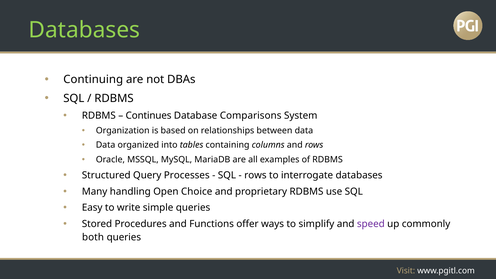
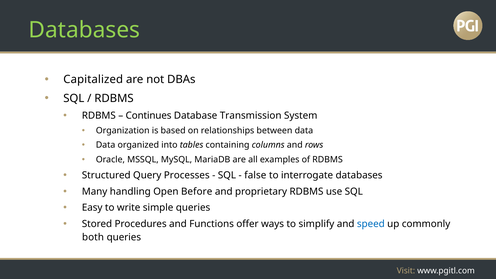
Continuing: Continuing -> Capitalized (93, 79)
Comparisons: Comparisons -> Transmission (251, 116)
rows: rows -> false (255, 175)
Choice: Choice -> Before (197, 191)
speed colour: purple -> blue (371, 224)
